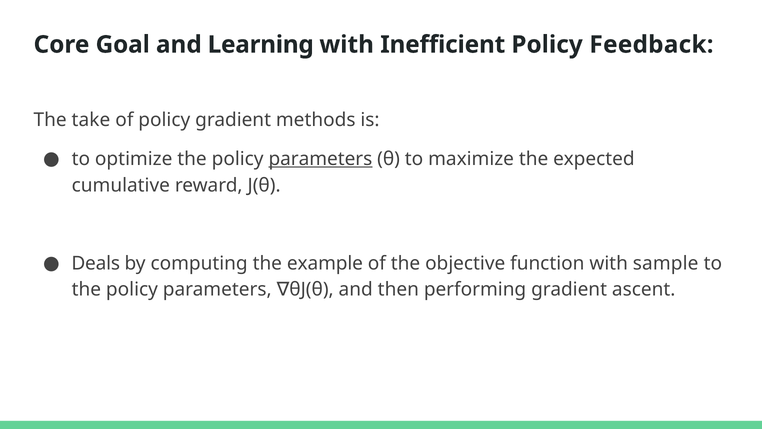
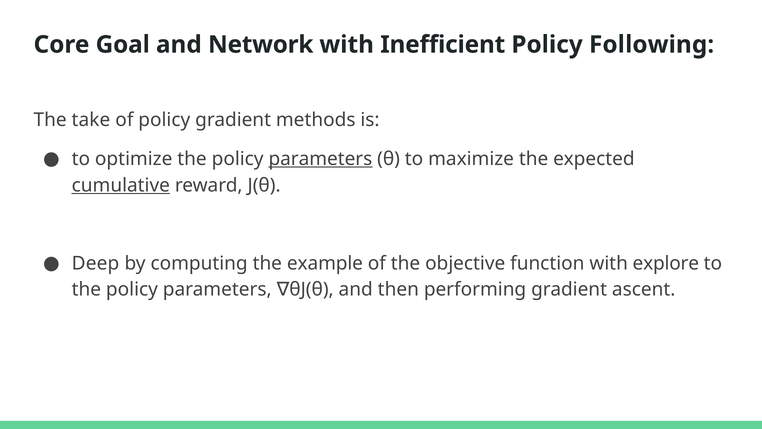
Learning: Learning -> Network (261, 45)
Feedback: Feedback -> Following (652, 45)
cumulative underline: none -> present (121, 185)
Deals: Deals -> Deep (96, 263)
sample: sample -> explore (666, 263)
